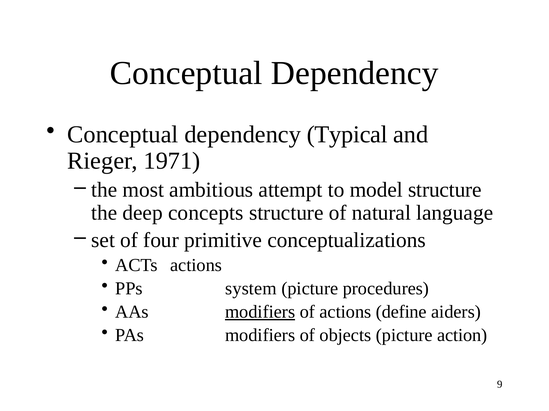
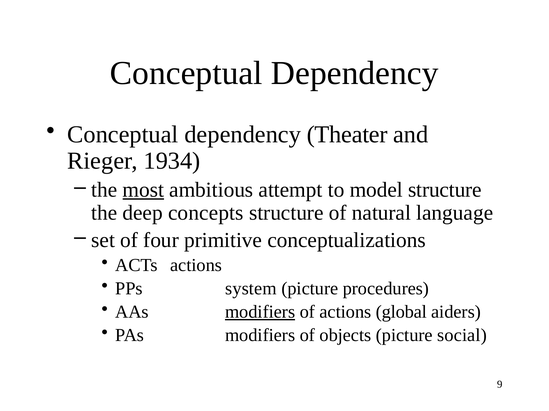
Typical: Typical -> Theater (347, 135)
1971: 1971 -> 1934 (172, 161)
most underline: none -> present (143, 190)
define: define -> global (401, 312)
action: action -> social (462, 336)
